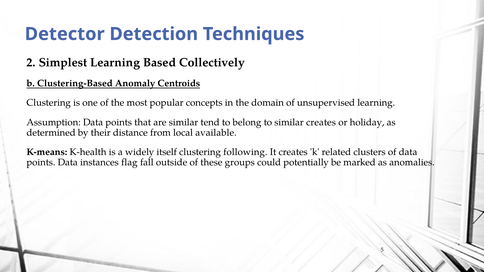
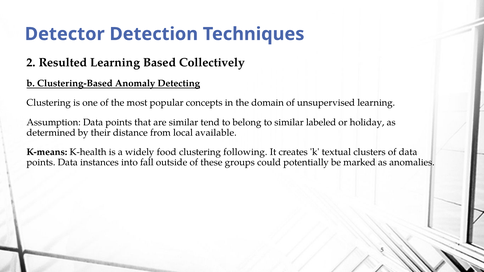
Simplest: Simplest -> Resulted (63, 63)
Centroids: Centroids -> Detecting (179, 84)
similar creates: creates -> labeled (321, 122)
itself: itself -> food (167, 152)
related: related -> textual (336, 152)
flag: flag -> into (129, 162)
